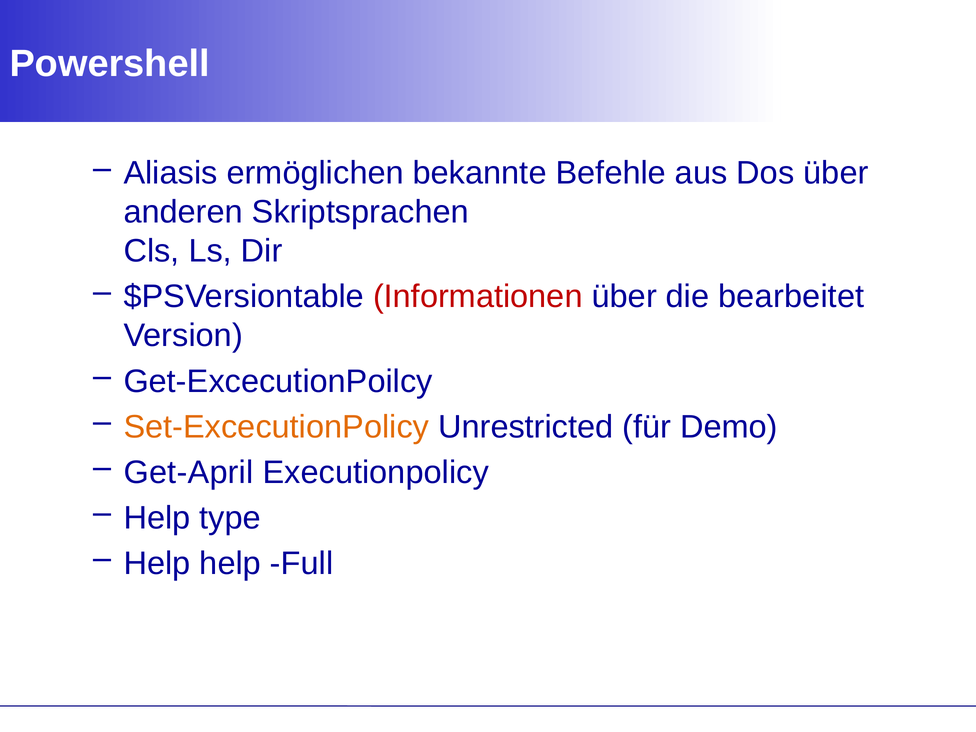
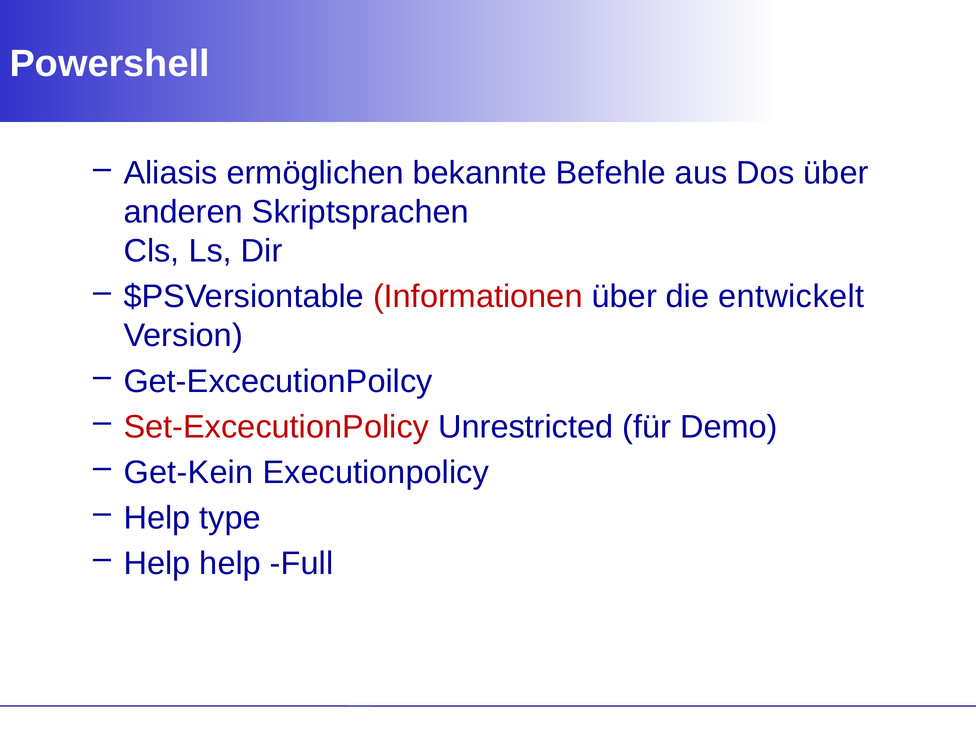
bearbeitet: bearbeitet -> entwickelt (791, 297)
Set-ExcecutionPolicy colour: orange -> red (276, 427)
Get-April: Get-April -> Get-Kein (189, 472)
